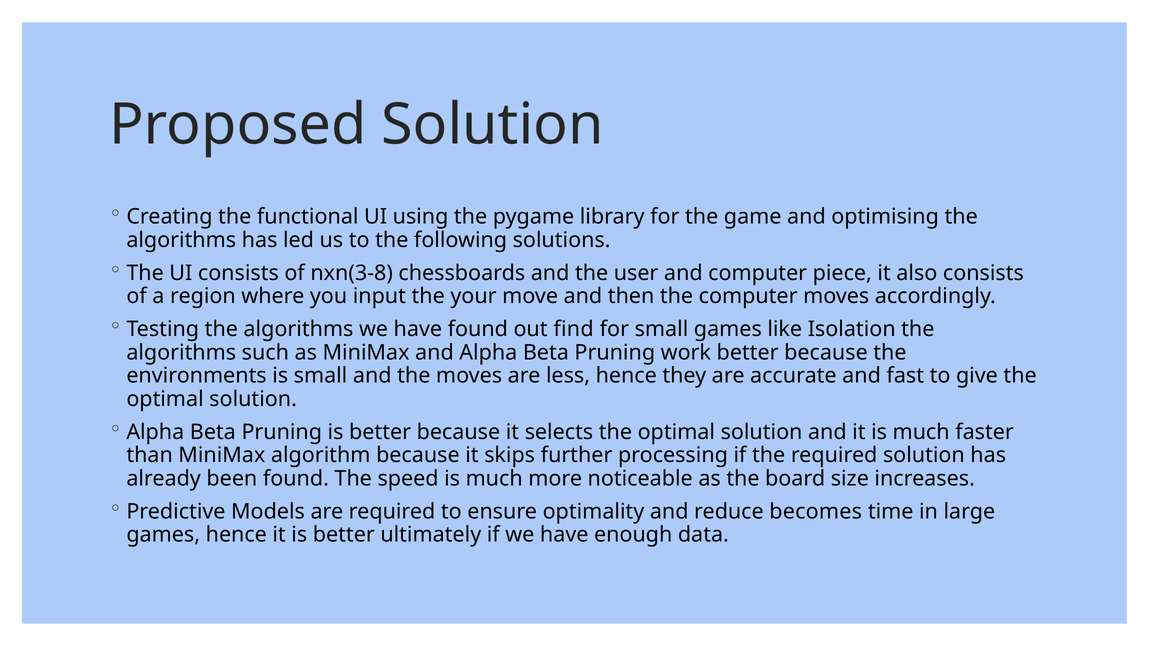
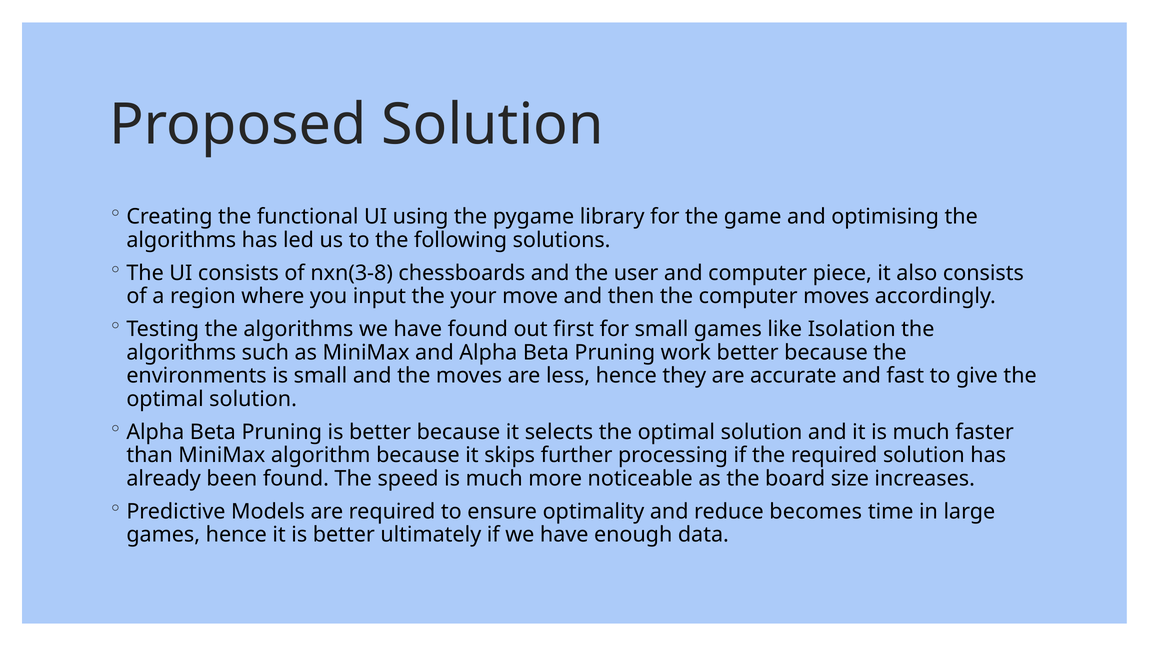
find: find -> first (574, 329)
